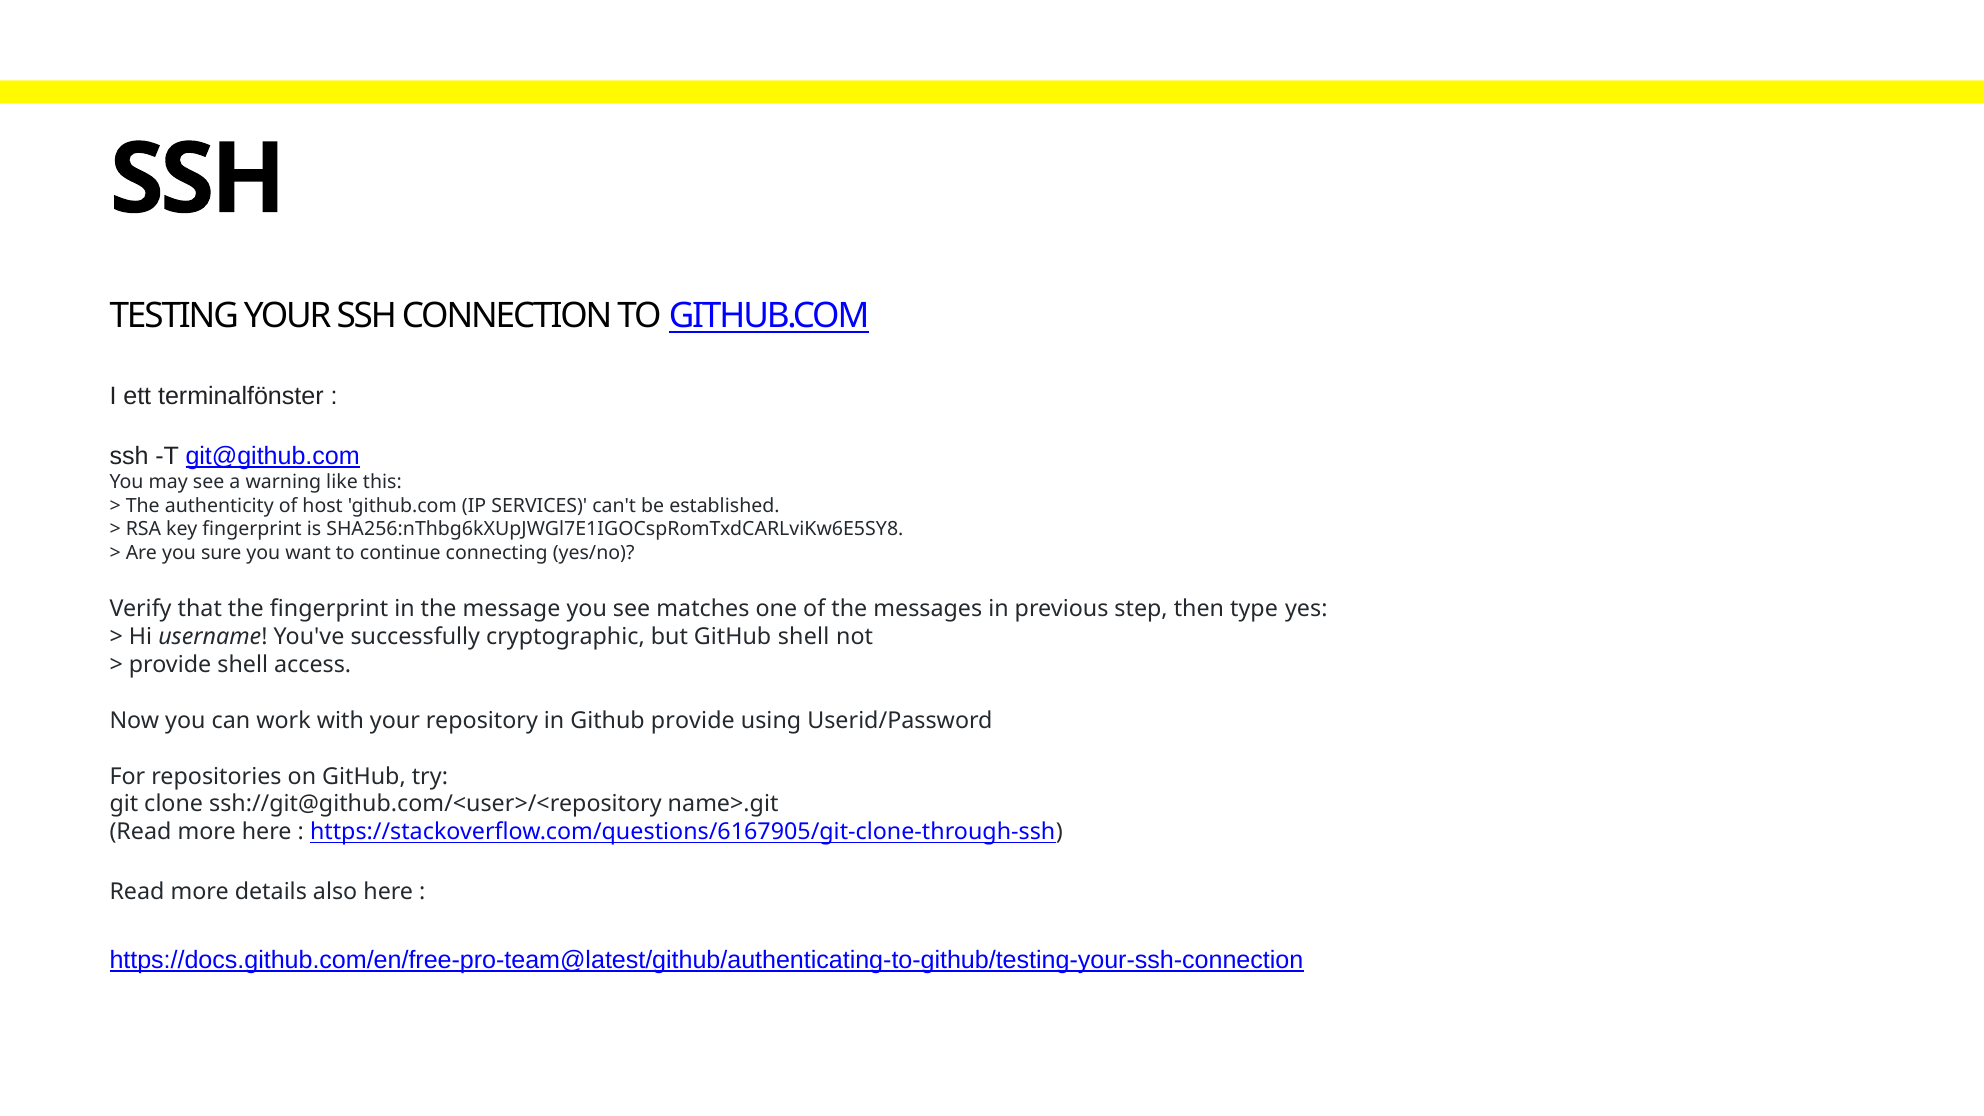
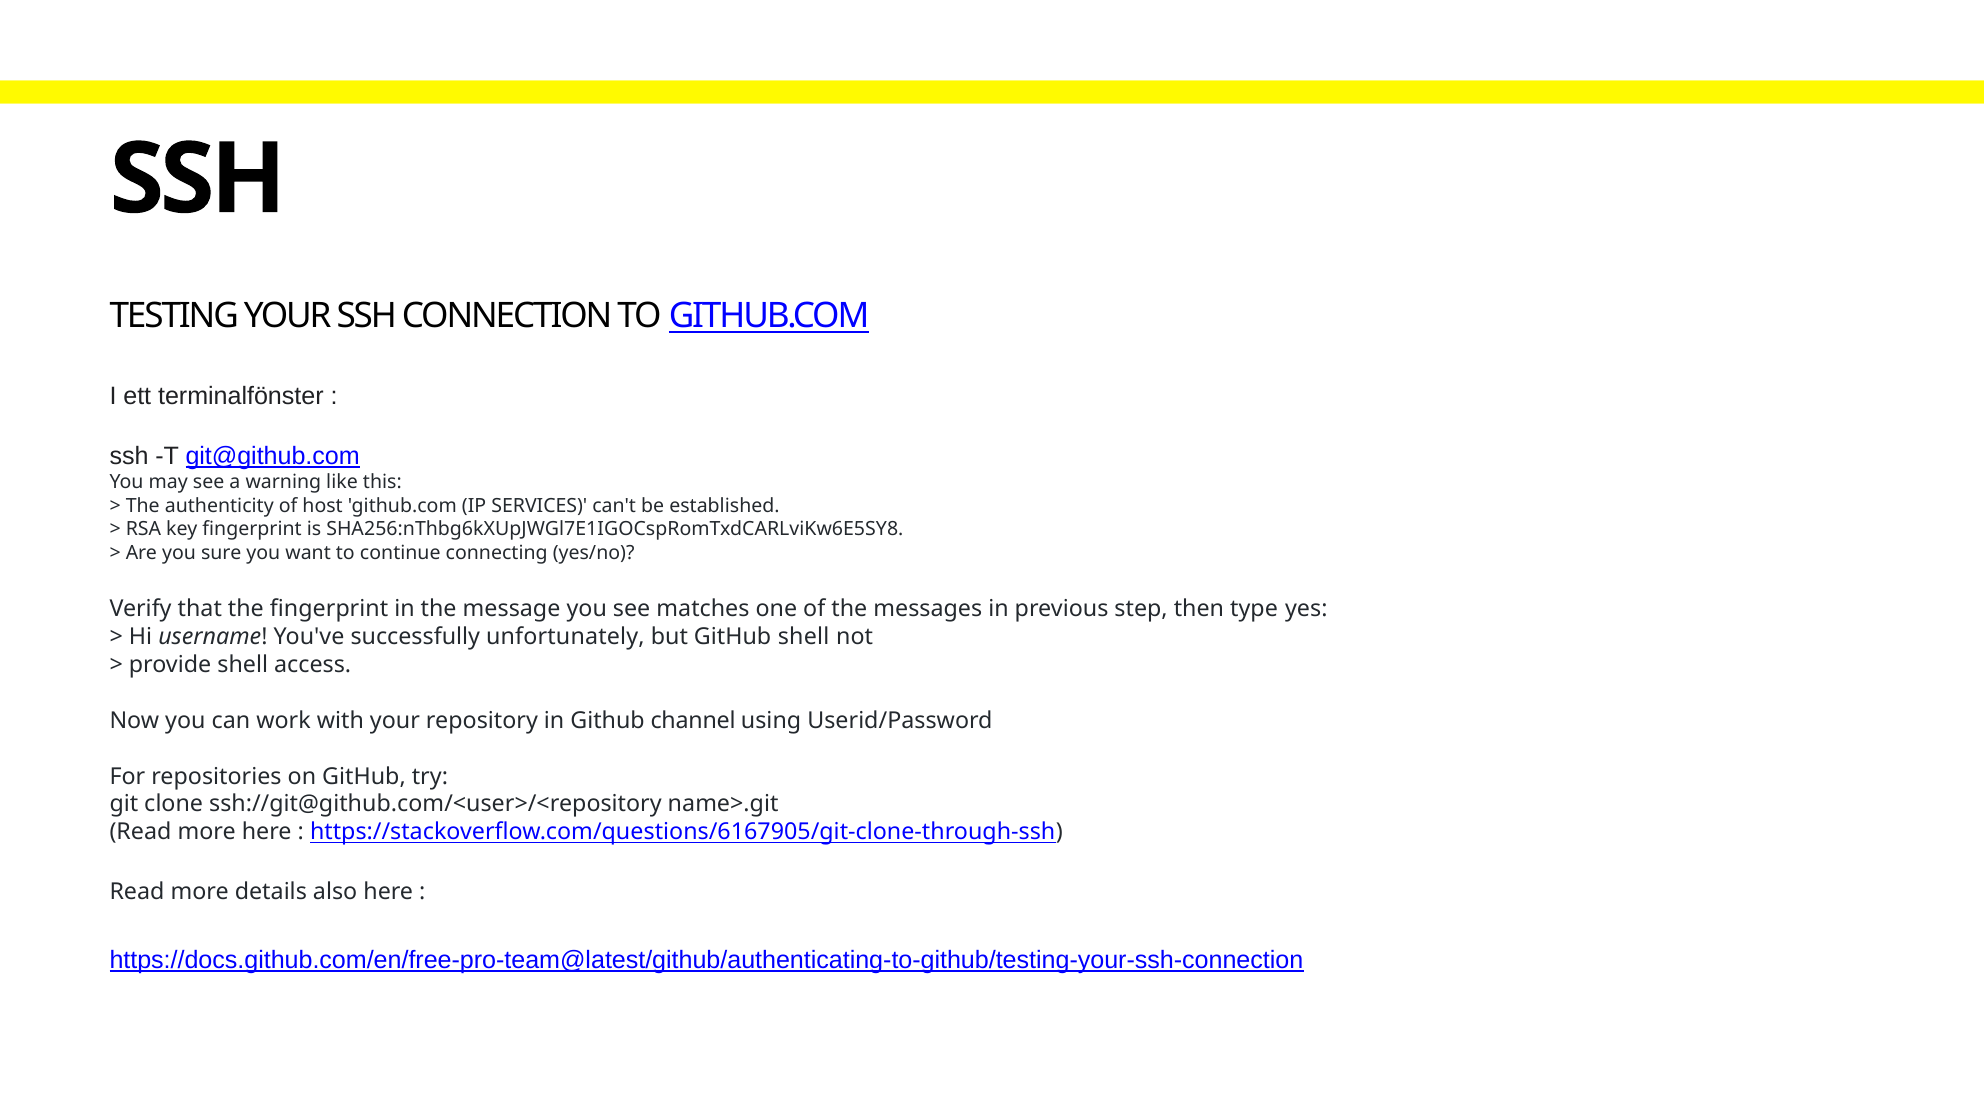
cryptographic: cryptographic -> unfortunately (565, 637)
Github provide: provide -> channel (693, 721)
